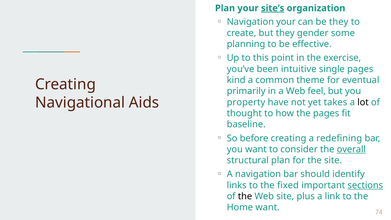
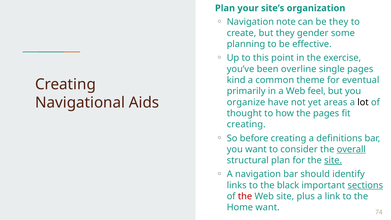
site’s underline: present -> none (273, 8)
Navigation your: your -> note (286, 22)
intuitive: intuitive -> overline (299, 69)
property: property -> organize (246, 102)
takes: takes -> areas (336, 102)
baseline: baseline -> creating (246, 124)
redefining: redefining -> definitions (339, 138)
site underline: none -> present (333, 160)
fixed: fixed -> black (288, 185)
the colour: black -> red (245, 196)
